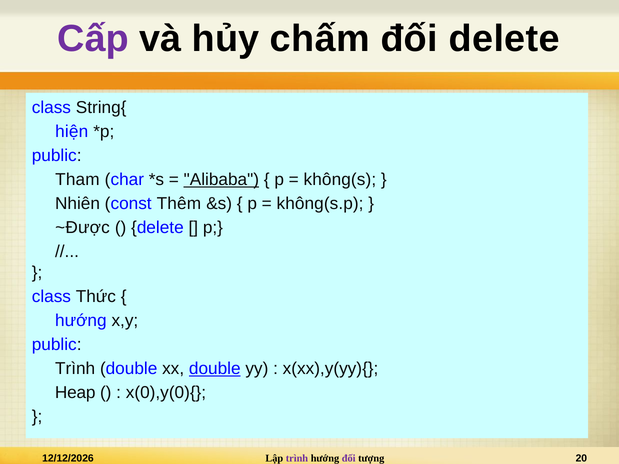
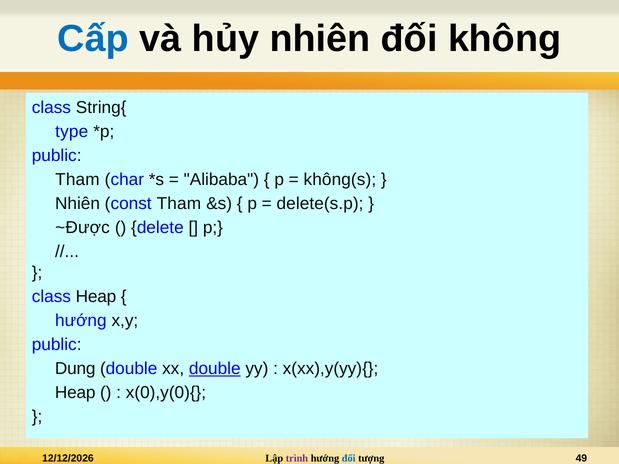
Cấp colour: purple -> blue (93, 39)
hủy chấm: chấm -> nhiên (320, 39)
đối delete: delete -> không (505, 39)
hiện: hiện -> type (72, 131)
Alibaba underline: present -> none (221, 180)
const Thêm: Thêm -> Tham (179, 204)
không(s.p: không(s.p -> delete(s.p (320, 204)
class Thức: Thức -> Heap (96, 297)
Trình: Trình -> Dung (75, 369)
đối colour: purple -> blue (349, 459)
20: 20 -> 49 (581, 459)
